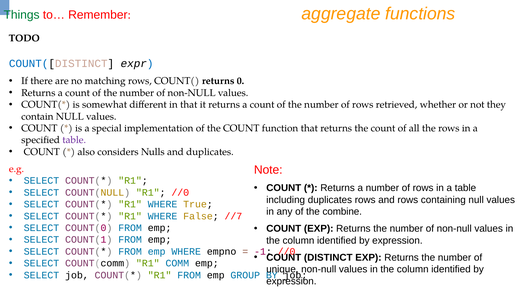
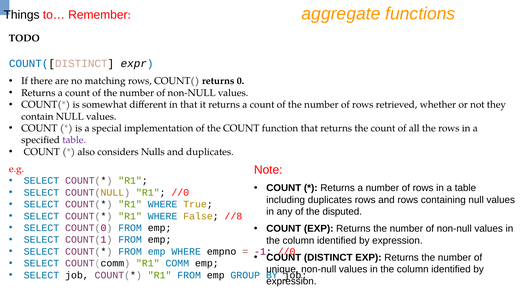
Things colour: green -> black (22, 15)
combine: combine -> disputed (342, 212)
//7: //7 -> //8 (233, 216)
